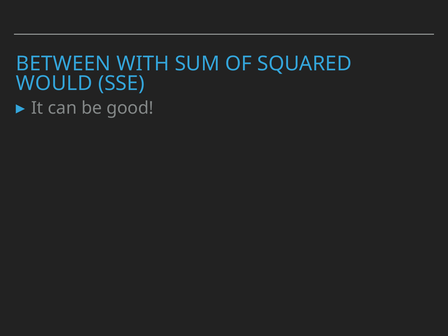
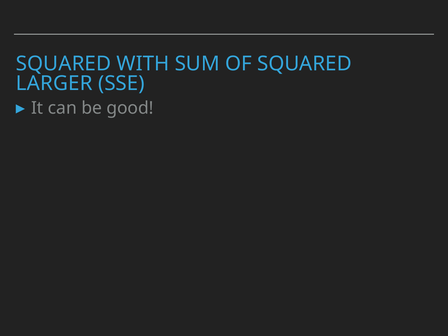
BETWEEN: BETWEEN -> SQUARED (63, 64)
WOULD: WOULD -> LARGER (54, 83)
